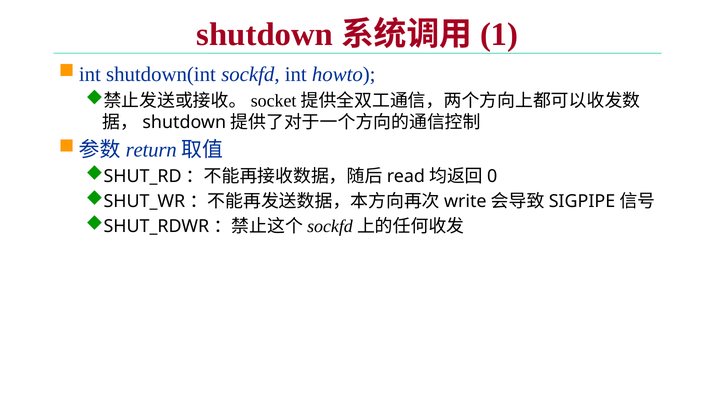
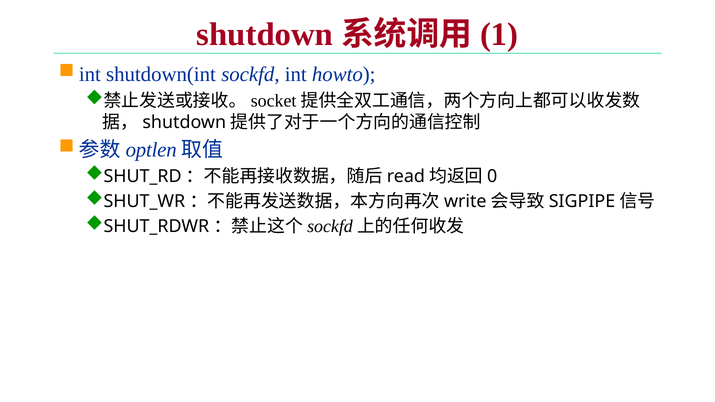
return: return -> optlen (151, 150)
